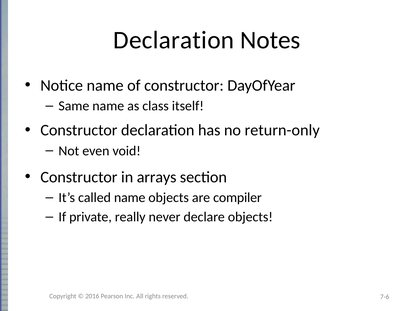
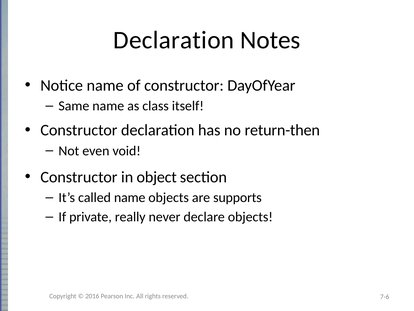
return-only: return-only -> return-then (282, 130)
arrays: arrays -> object (157, 177)
compiler: compiler -> supports (237, 197)
